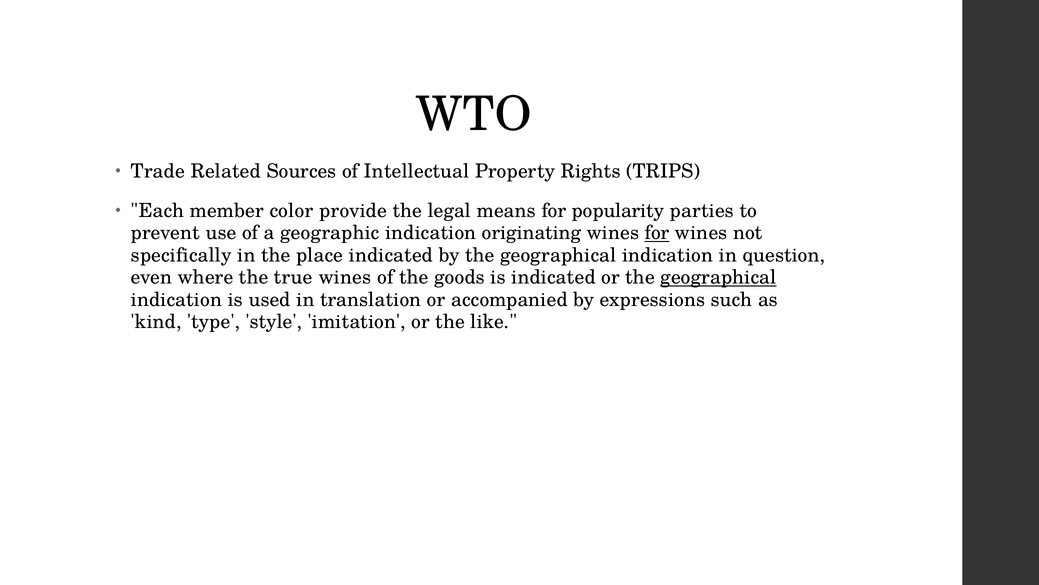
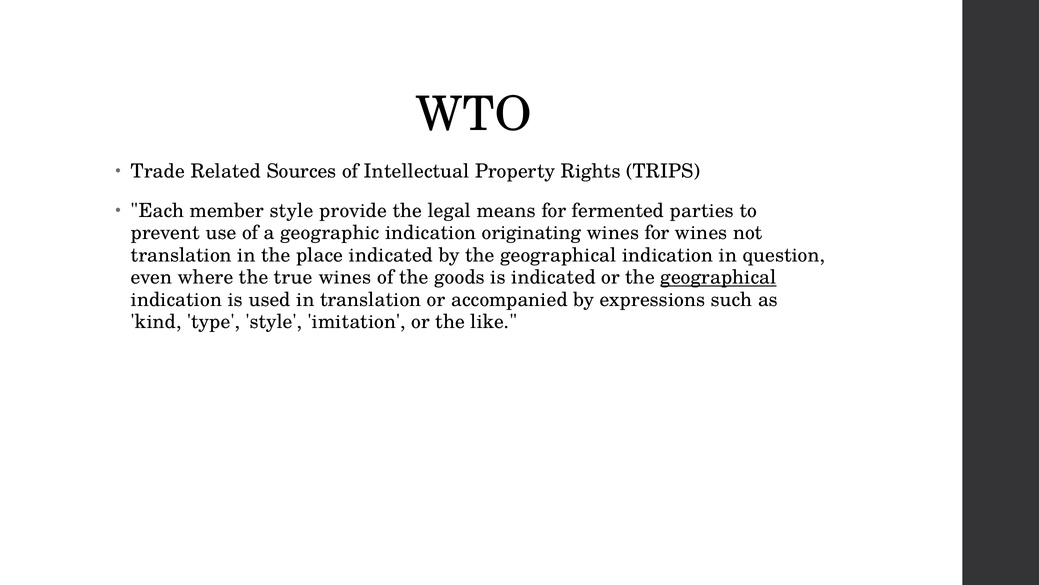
member color: color -> style (291, 211)
popularity: popularity -> fermented (618, 211)
for underline: present -> none (657, 233)
specifically: specifically -> translation (181, 255)
